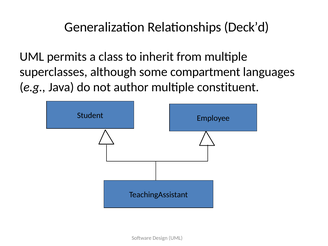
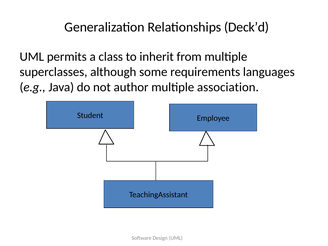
compartment: compartment -> requirements (205, 72)
constituent: constituent -> association (228, 87)
